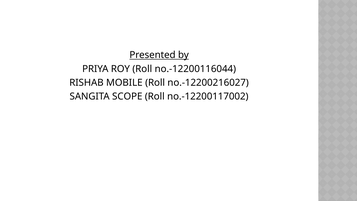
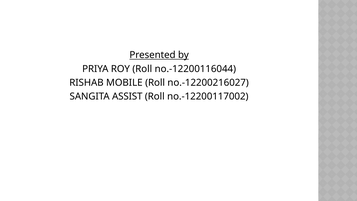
SCOPE: SCOPE -> ASSIST (127, 96)
